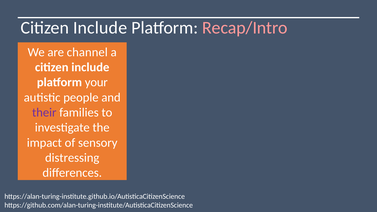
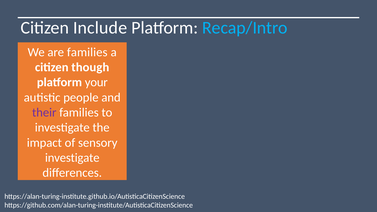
Recap/Intro colour: pink -> light blue (245, 28)
are channel: channel -> families (87, 52)
include: include -> though (90, 67)
distressing: distressing -> investigate (72, 158)
